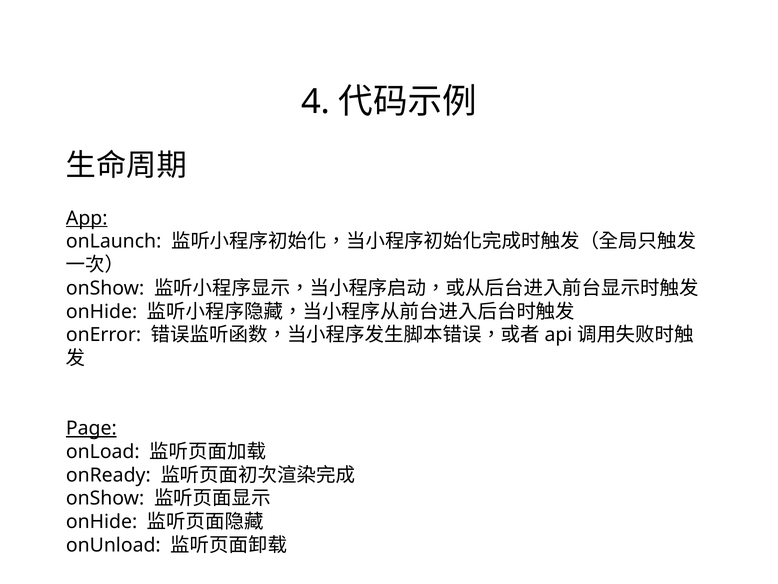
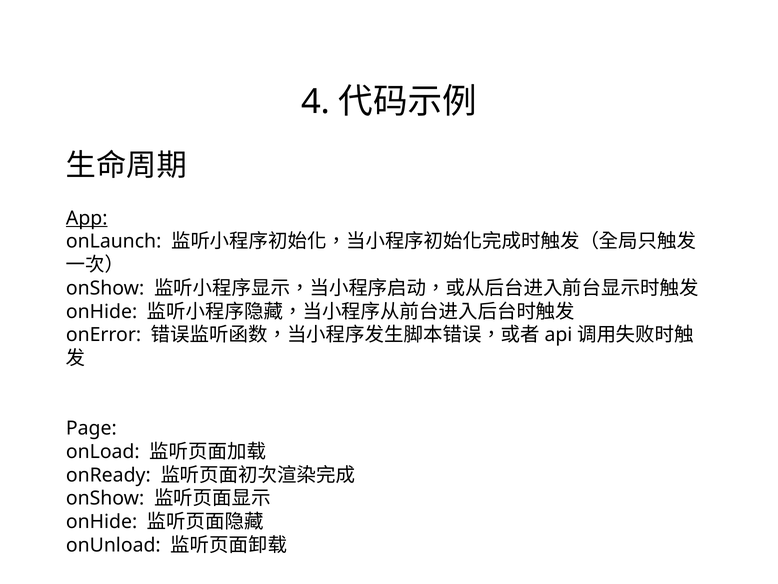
Page underline: present -> none (91, 428)
